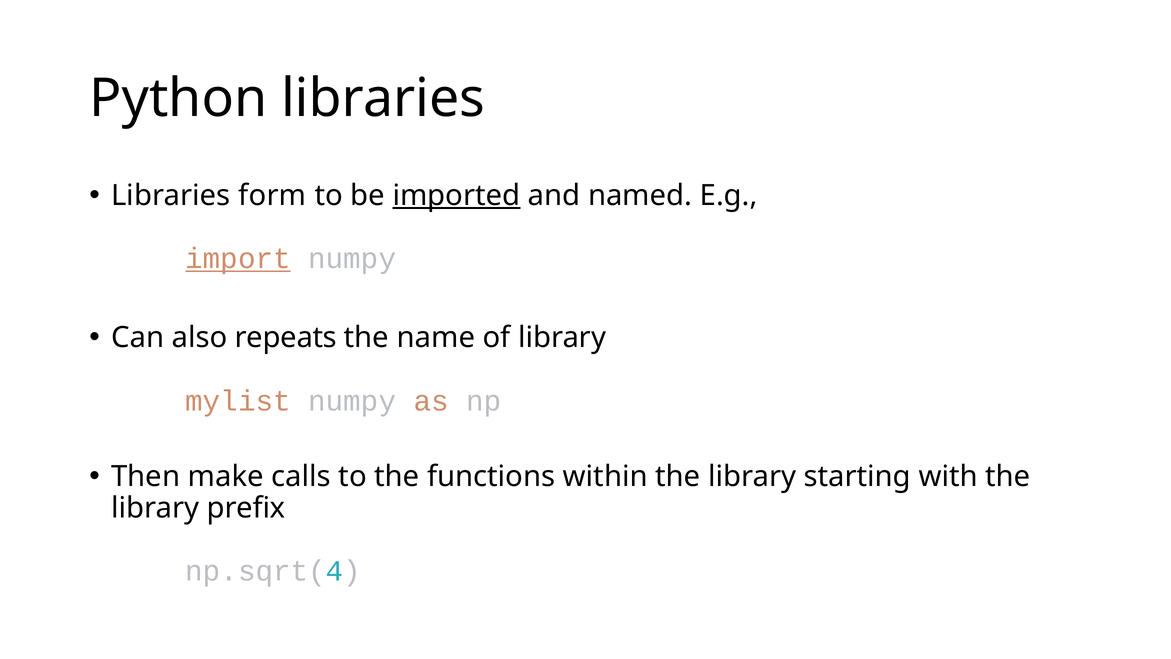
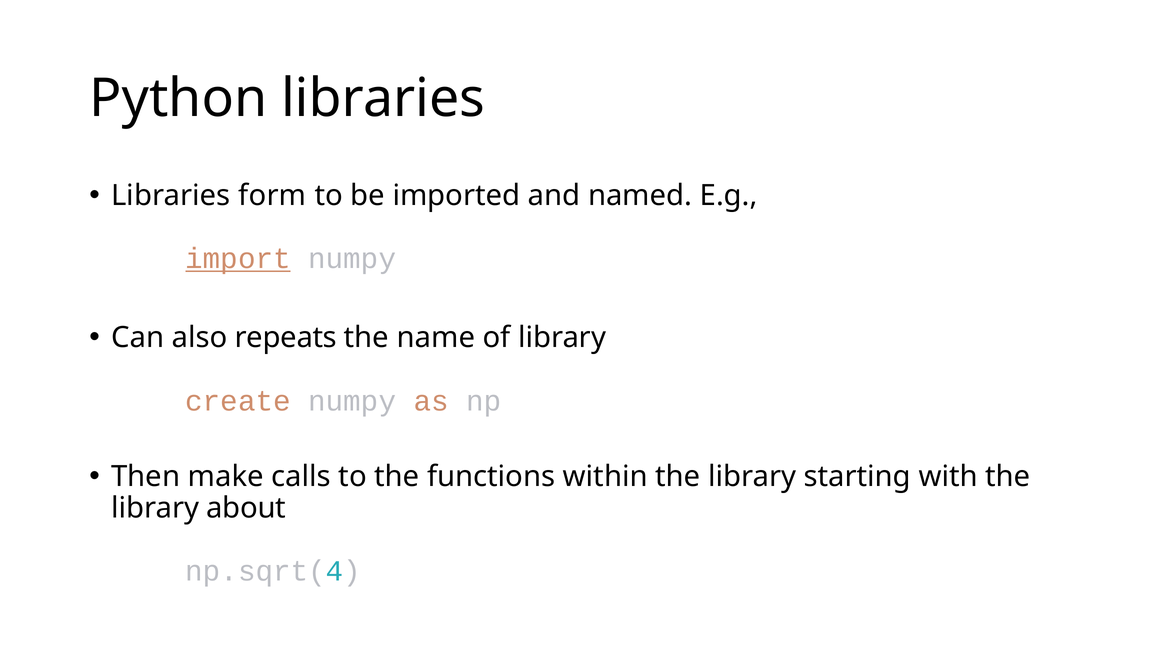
imported underline: present -> none (456, 195)
mylist: mylist -> create (238, 401)
prefix: prefix -> about (246, 508)
